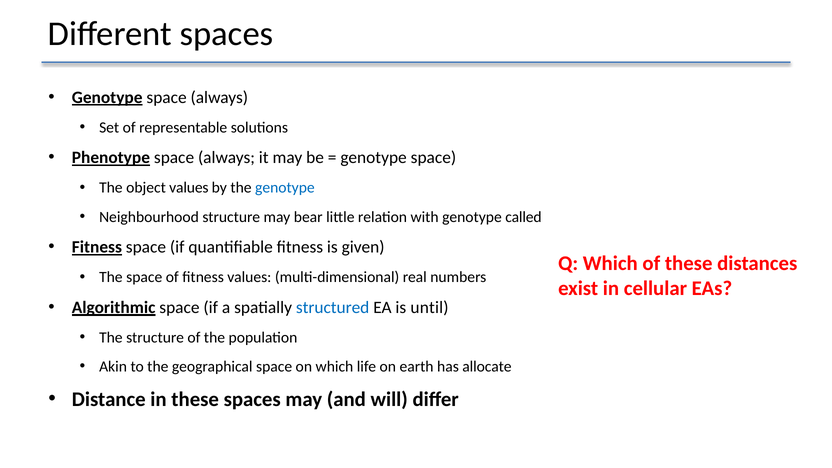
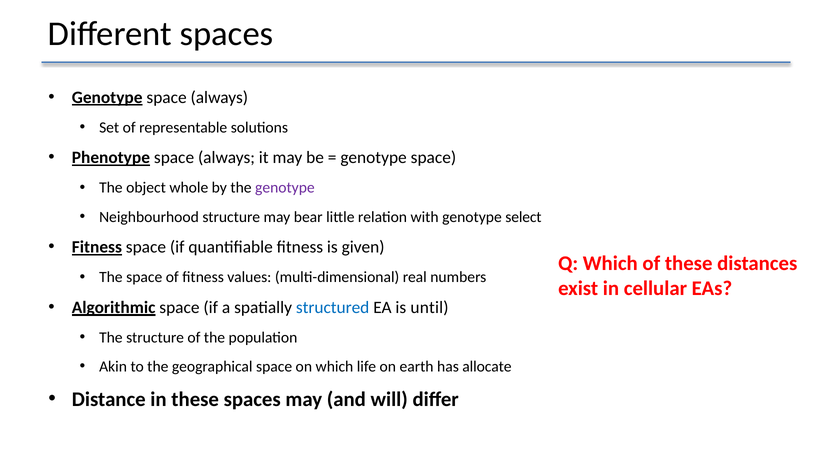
object values: values -> whole (189, 188)
genotype colour: blue -> purple (285, 188)
called: called -> select (523, 217)
